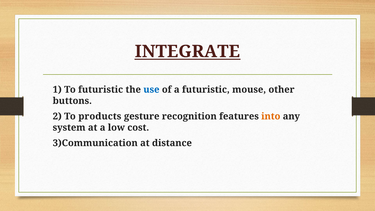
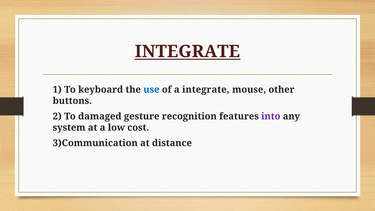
To futuristic: futuristic -> keyboard (101, 90)
a futuristic: futuristic -> integrate (206, 90)
products: products -> damaged (100, 116)
into colour: orange -> purple (271, 116)
